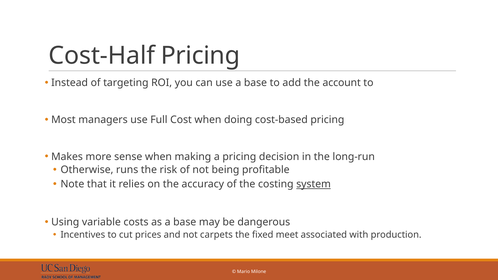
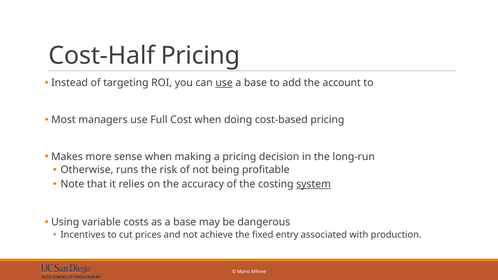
use underline: none -> present (224, 83)
carpets: carpets -> achieve (216, 235)
meet: meet -> entry (287, 235)
